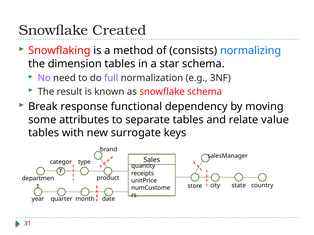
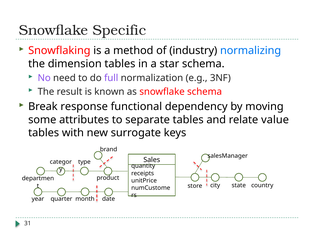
Created: Created -> Specific (119, 30)
consists: consists -> industry (193, 51)
